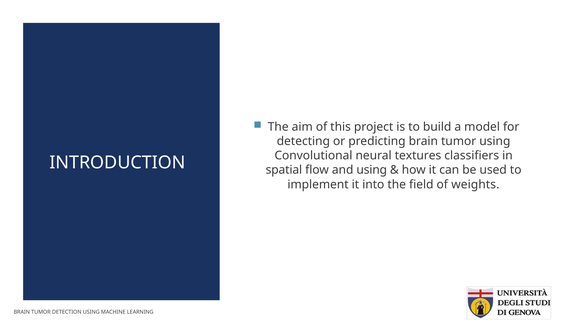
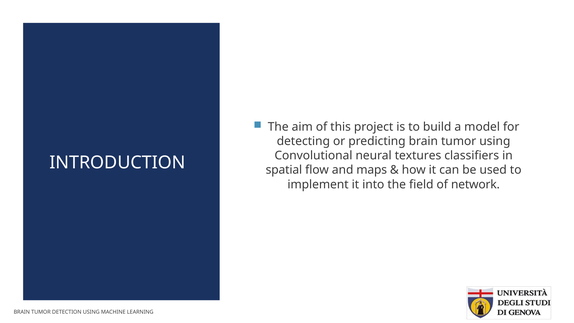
and using: using -> maps (372, 170)
weights: weights -> network (475, 184)
